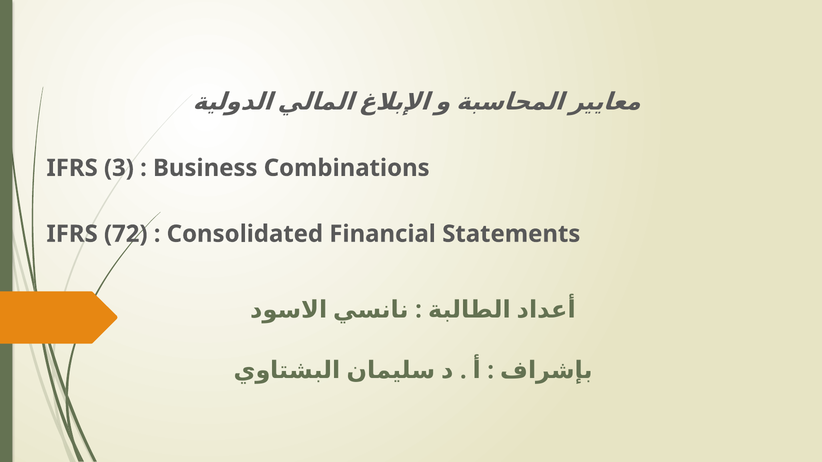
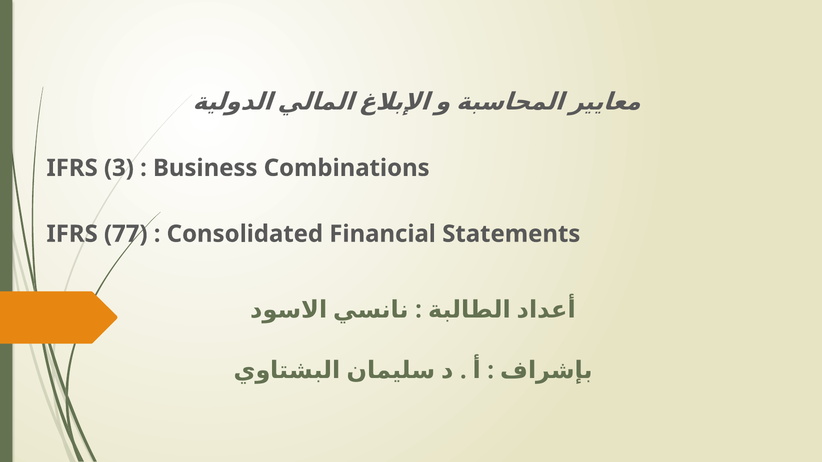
72: 72 -> 77 (126, 234)
